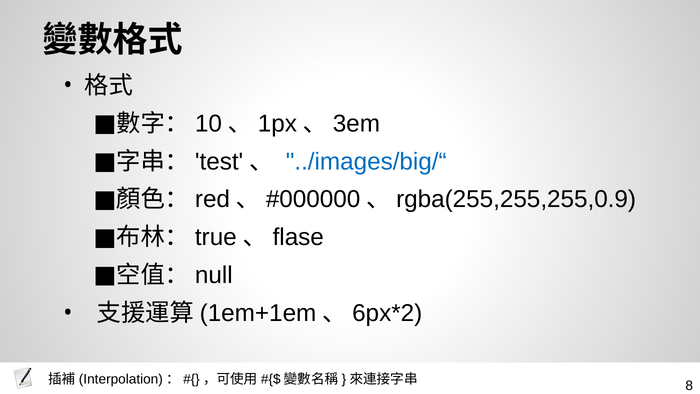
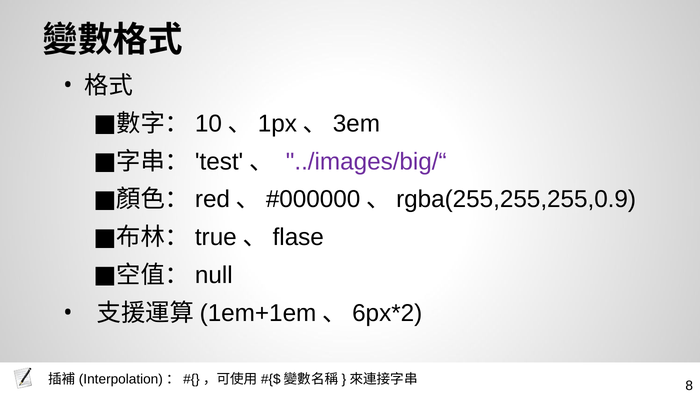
../images/big/“ colour: blue -> purple (366, 161)
